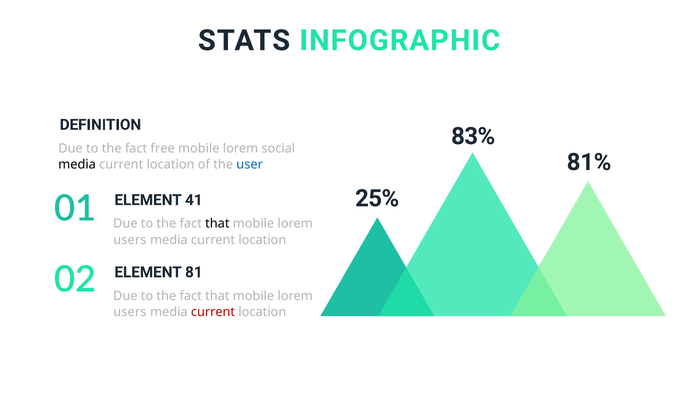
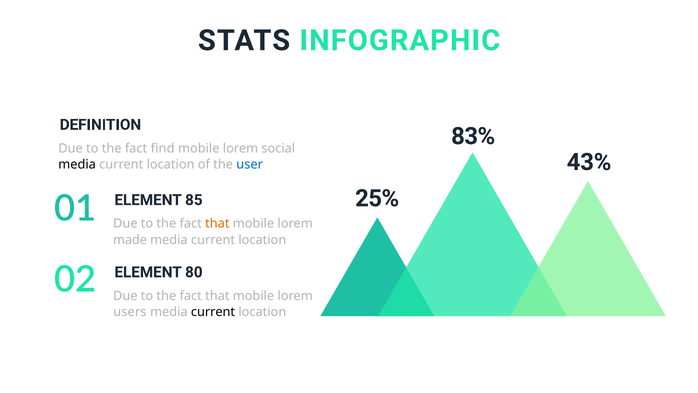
free: free -> find (163, 148)
81%: 81% -> 43% (589, 162)
41: 41 -> 85 (194, 200)
that colour: black -> orange (217, 224)
users: users -> made (130, 240)
81: 81 -> 80 (194, 272)
current colour: red -> black (213, 312)
